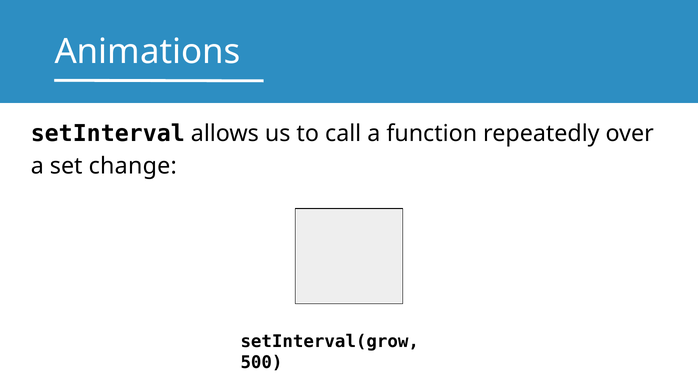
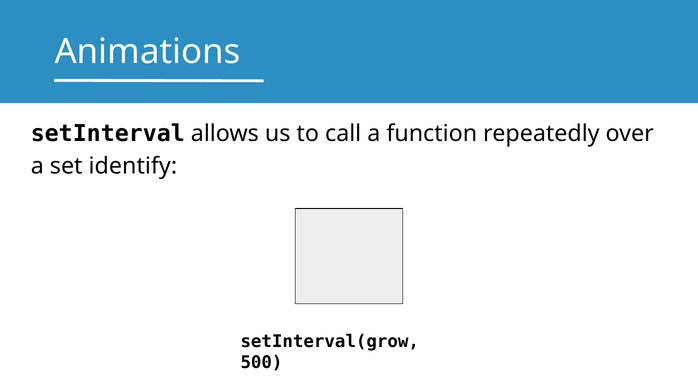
change: change -> identify (133, 166)
